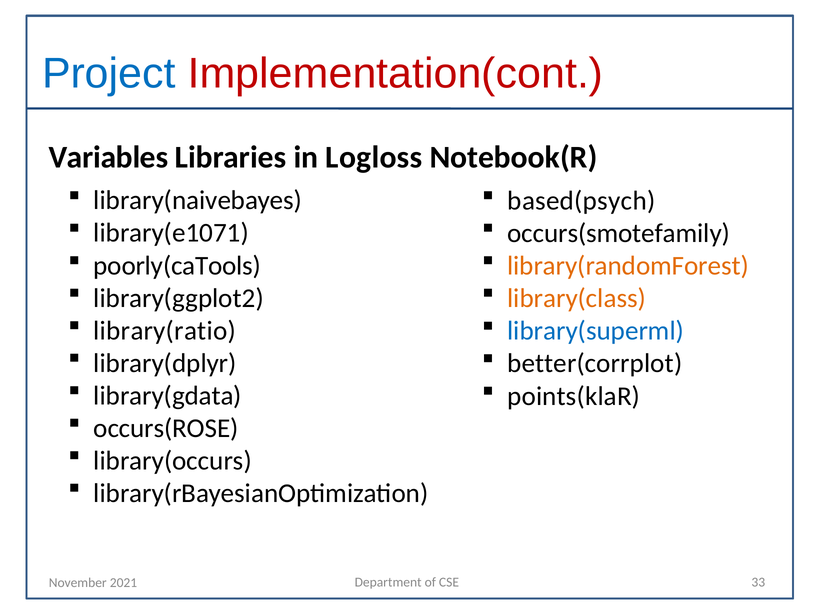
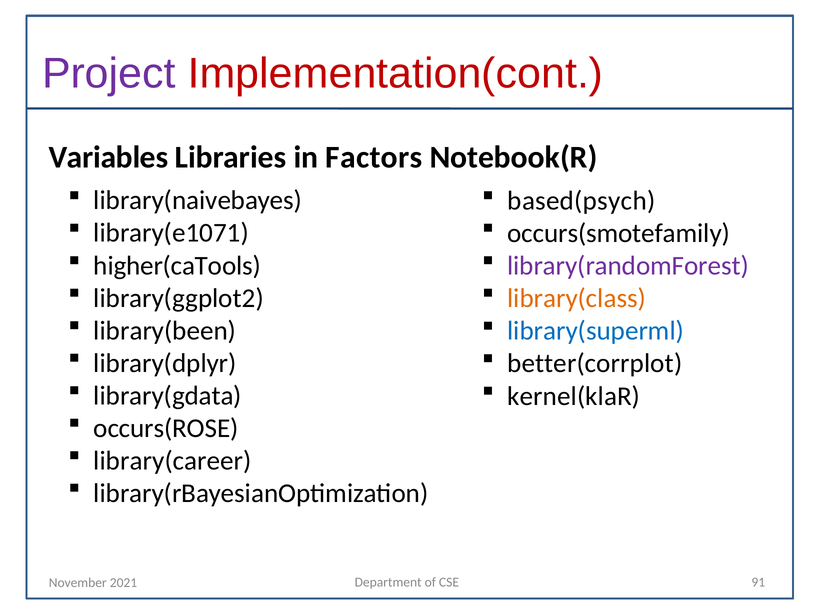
Project colour: blue -> purple (109, 74)
Logloss: Logloss -> Factors (374, 157)
poorly(caTools: poorly(caTools -> higher(caTools (177, 266)
library(randomForest colour: orange -> purple (628, 266)
library(ratio: library(ratio -> library(been (165, 331)
points(klaR: points(klaR -> kernel(klaR (574, 396)
library(occurs: library(occurs -> library(career (173, 461)
33: 33 -> 91 (758, 583)
